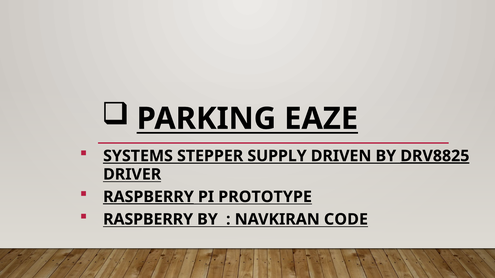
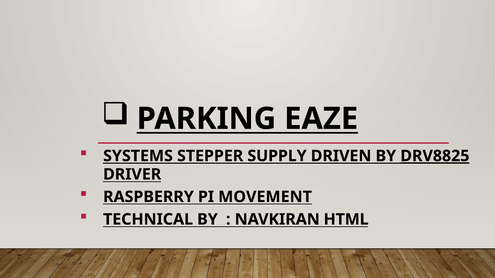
RASPBERRY underline: present -> none (148, 197)
PROTOTYPE: PROTOTYPE -> MOVEMENT (265, 197)
RASPBERRY: RASPBERRY -> TECHNICAL (148, 220)
CODE: CODE -> HTML (346, 220)
